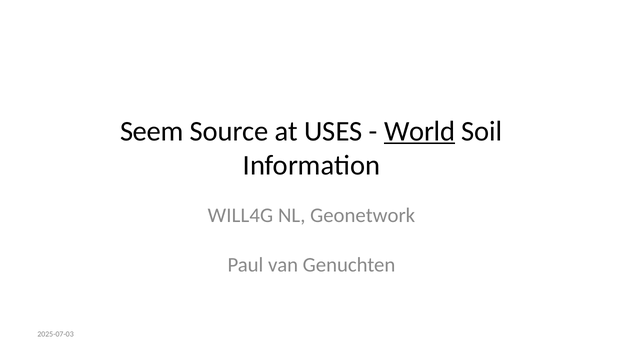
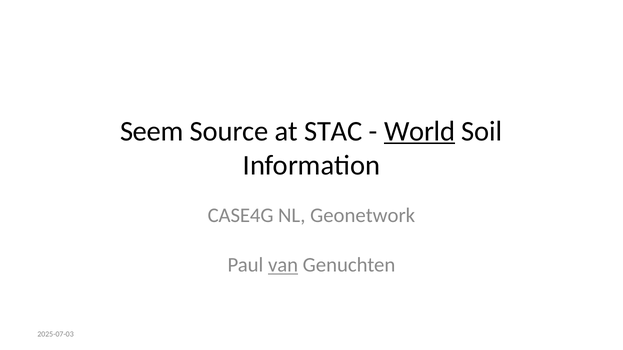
USES: USES -> STAC (333, 131)
WILL4G: WILL4G -> CASE4G (241, 216)
van underline: none -> present (283, 265)
